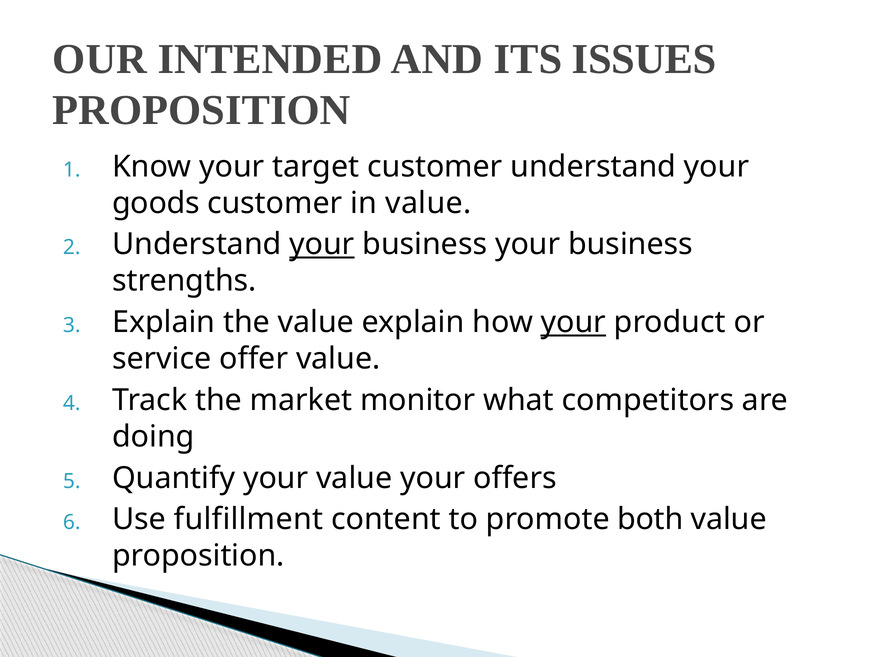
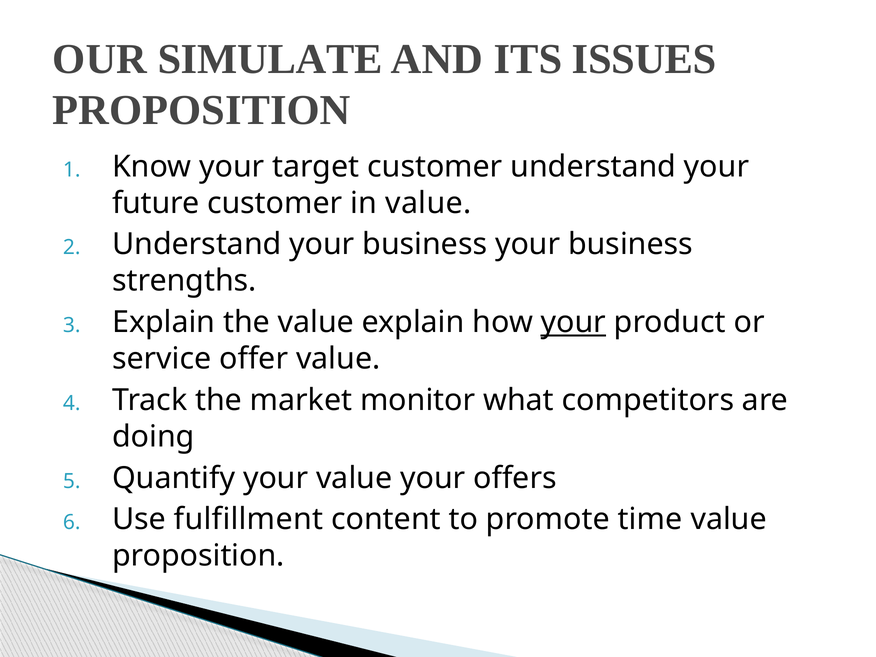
INTENDED: INTENDED -> SIMULATE (270, 59)
goods: goods -> future (156, 203)
your underline: present -> none (322, 244)
both: both -> time (650, 519)
